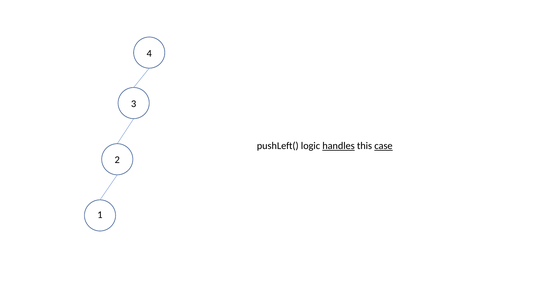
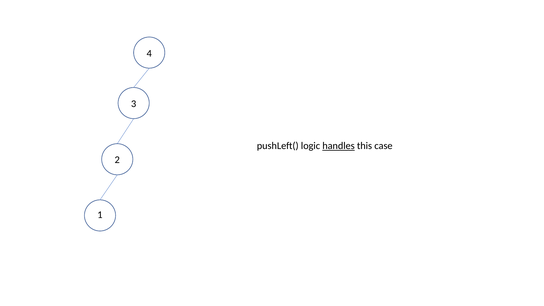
case underline: present -> none (383, 146)
